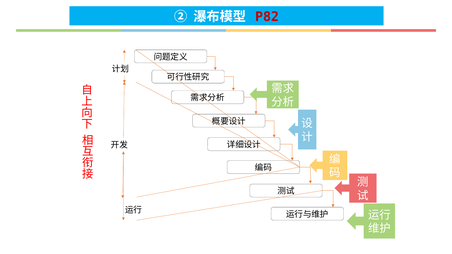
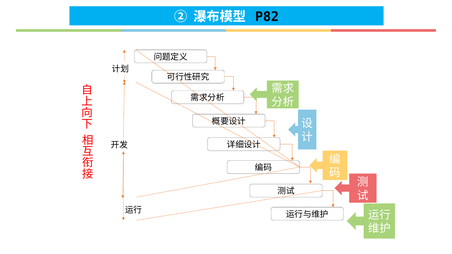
P82 colour: red -> black (267, 17)
